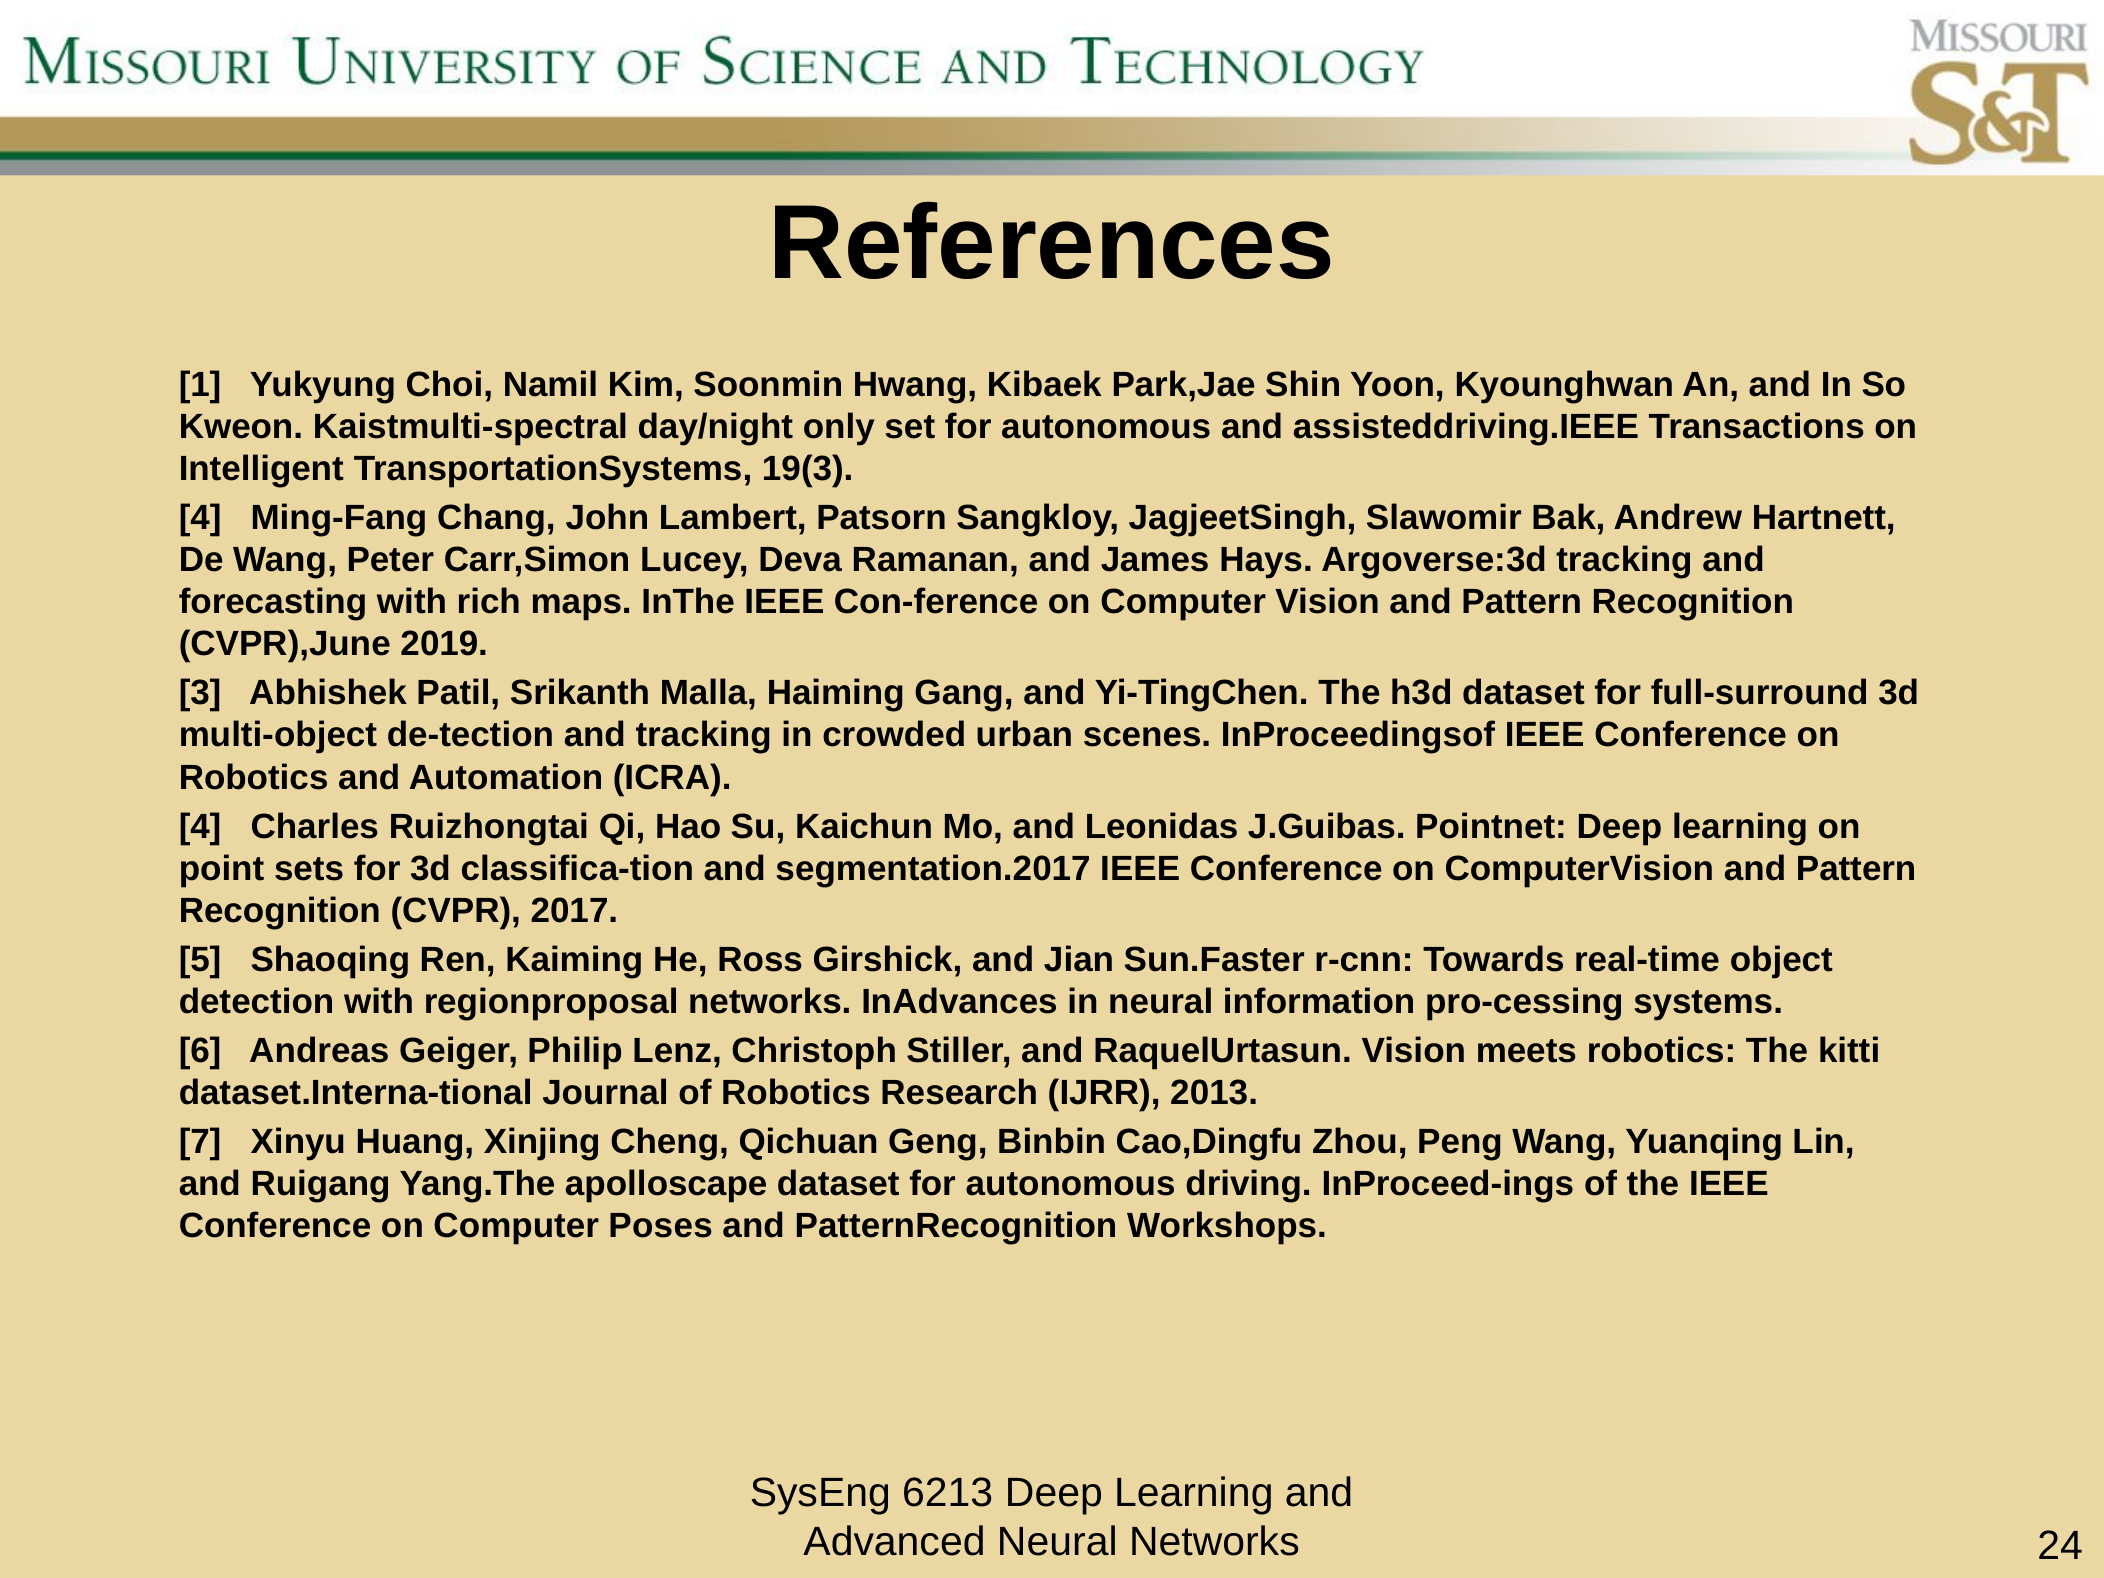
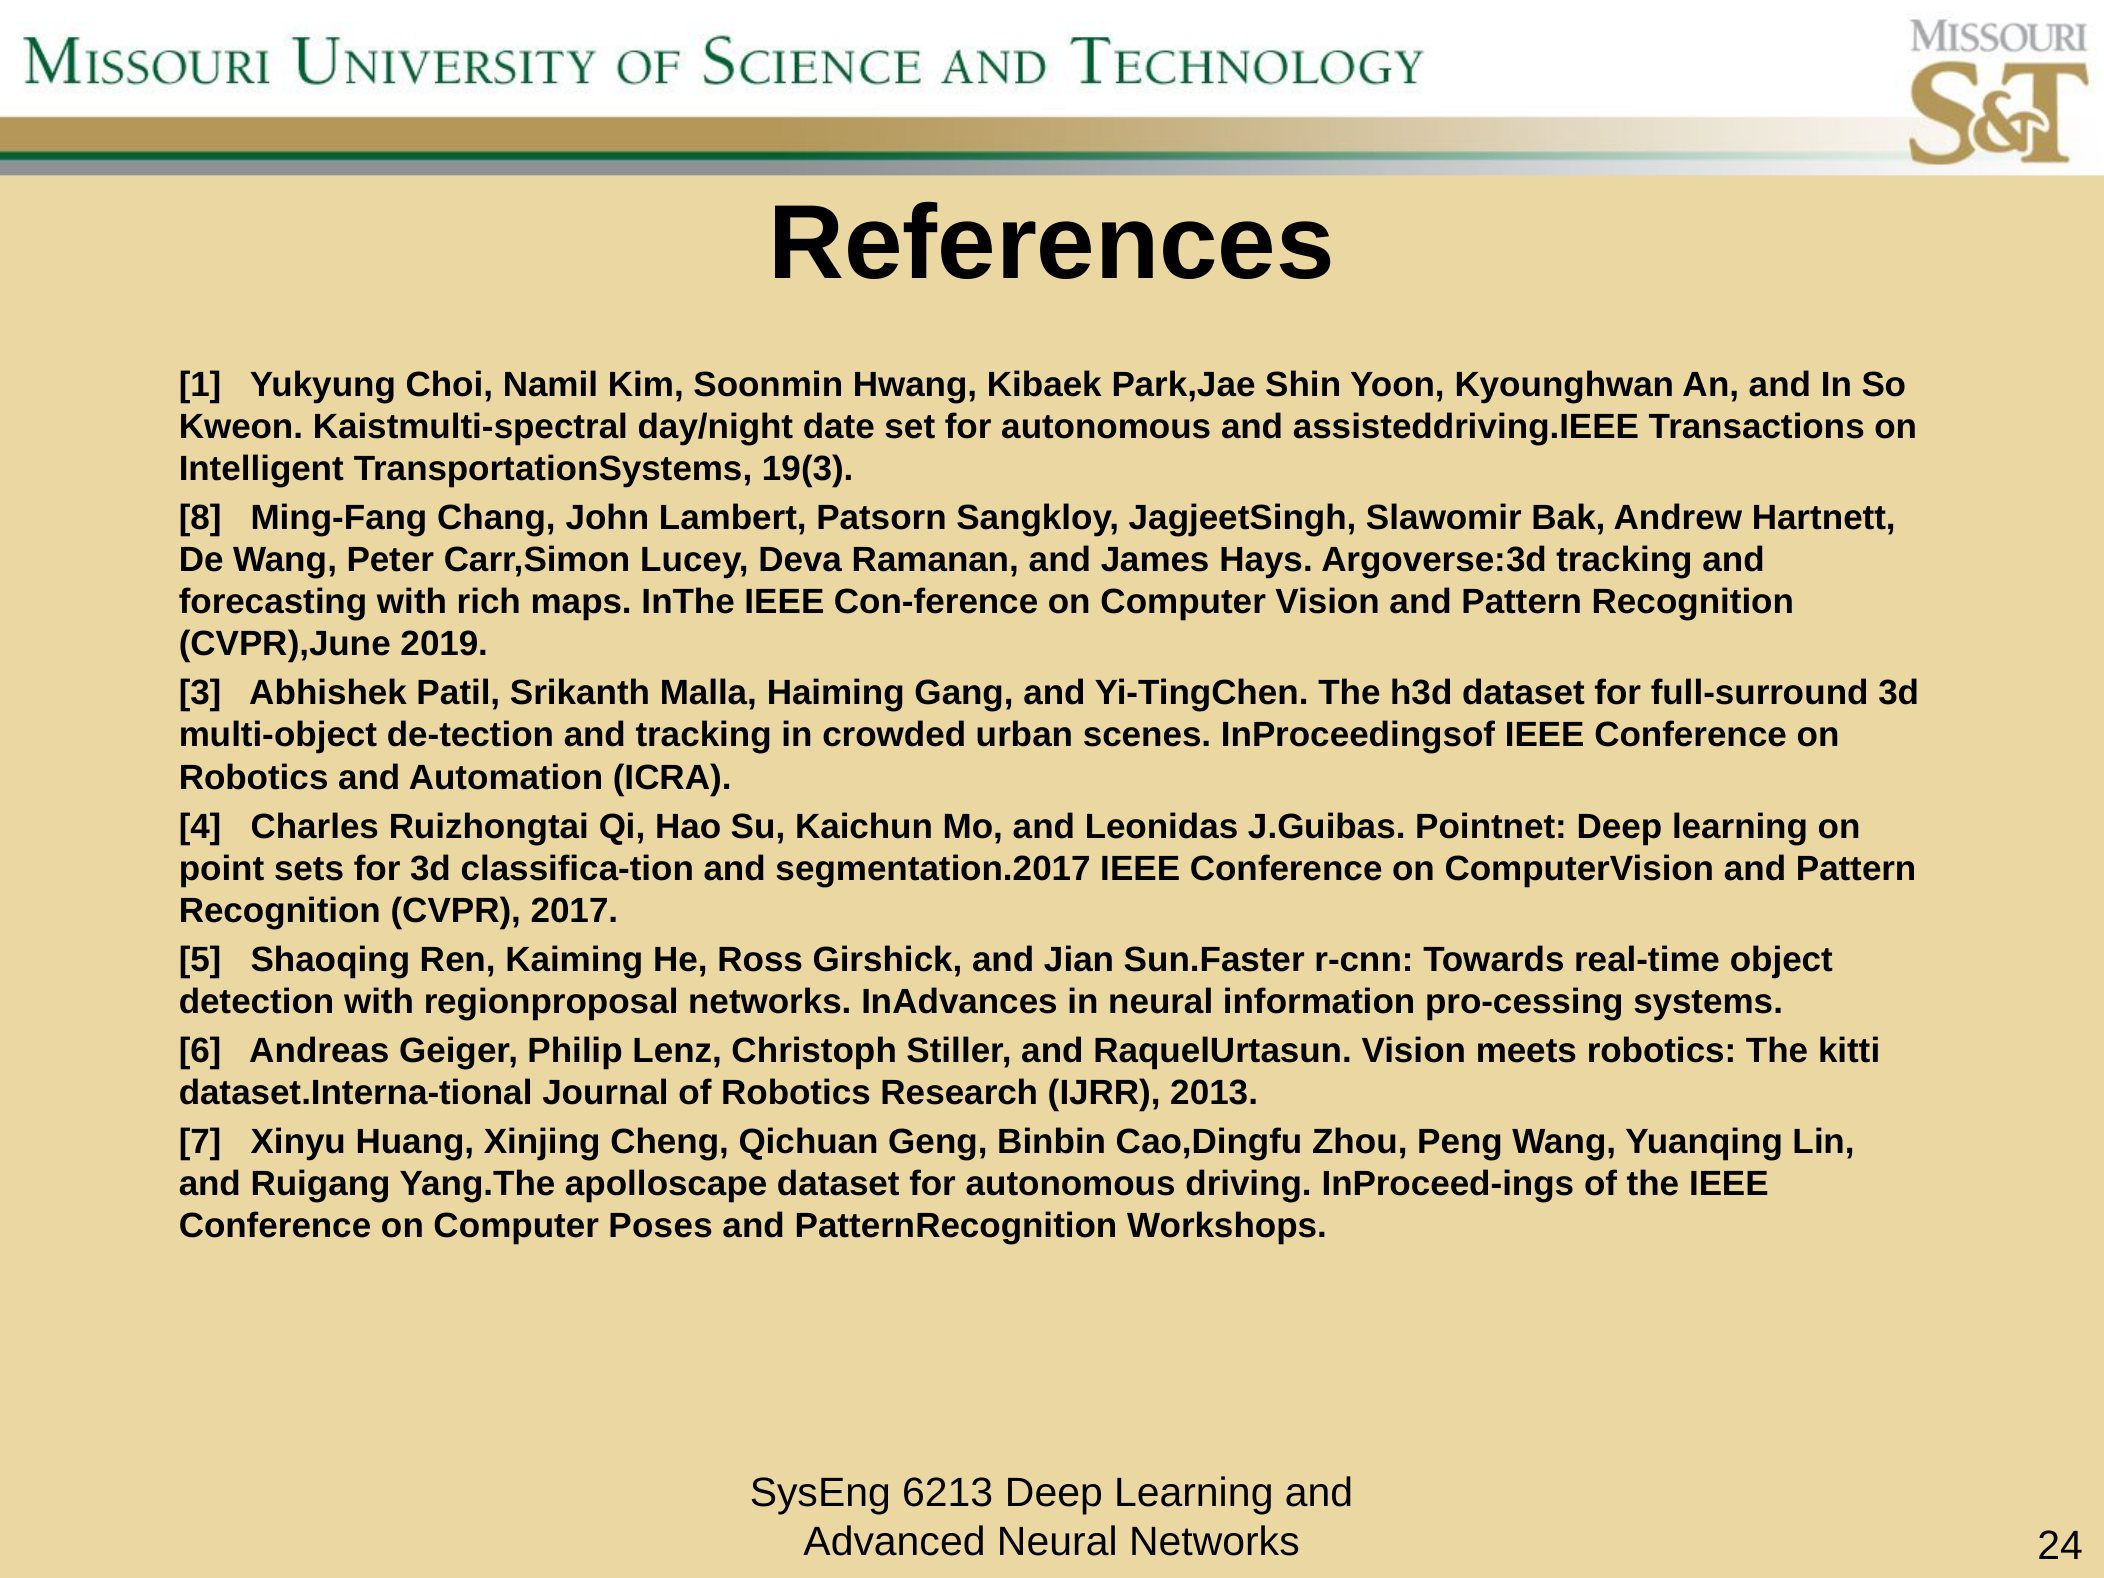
only: only -> date (839, 427)
4: 4 -> 8 (200, 518)
